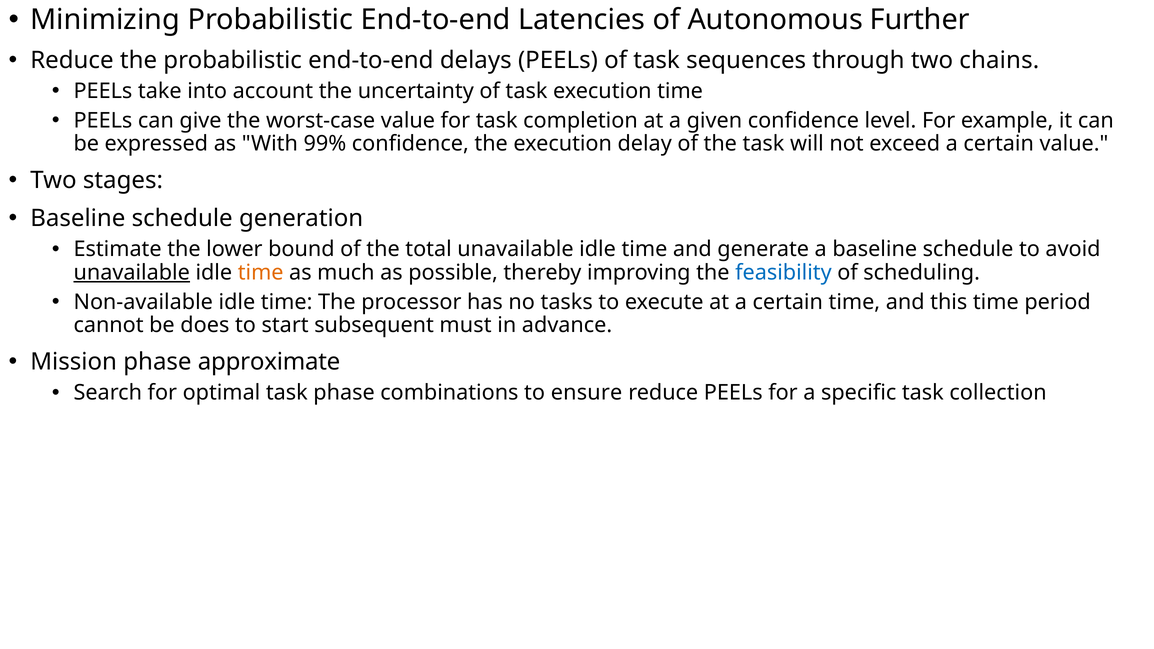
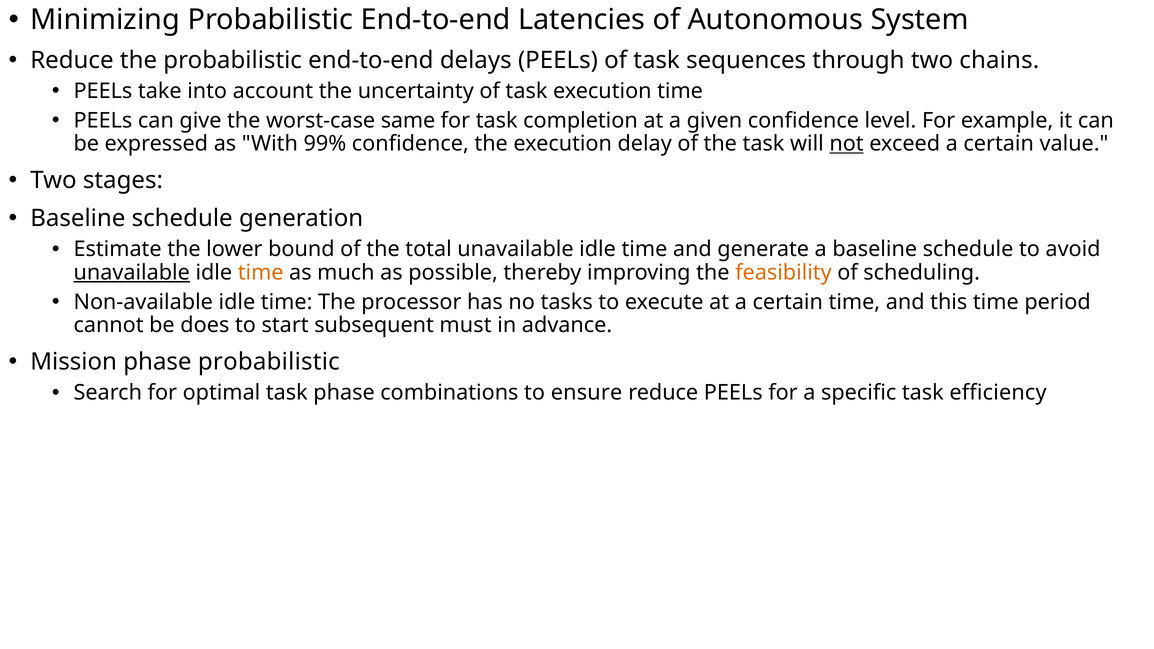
Further: Further -> System (920, 20)
worst-case value: value -> same (408, 120)
not underline: none -> present (847, 144)
feasibility colour: blue -> orange (783, 273)
phase approximate: approximate -> probabilistic (269, 362)
collection: collection -> efficiency (998, 393)
